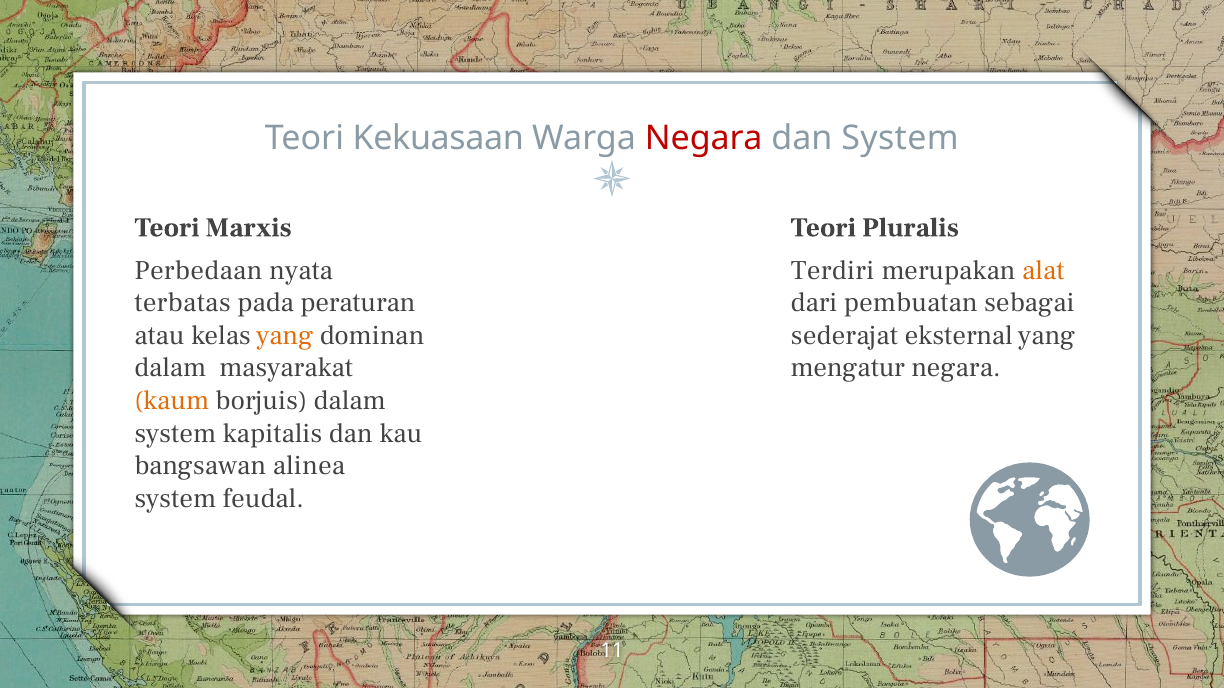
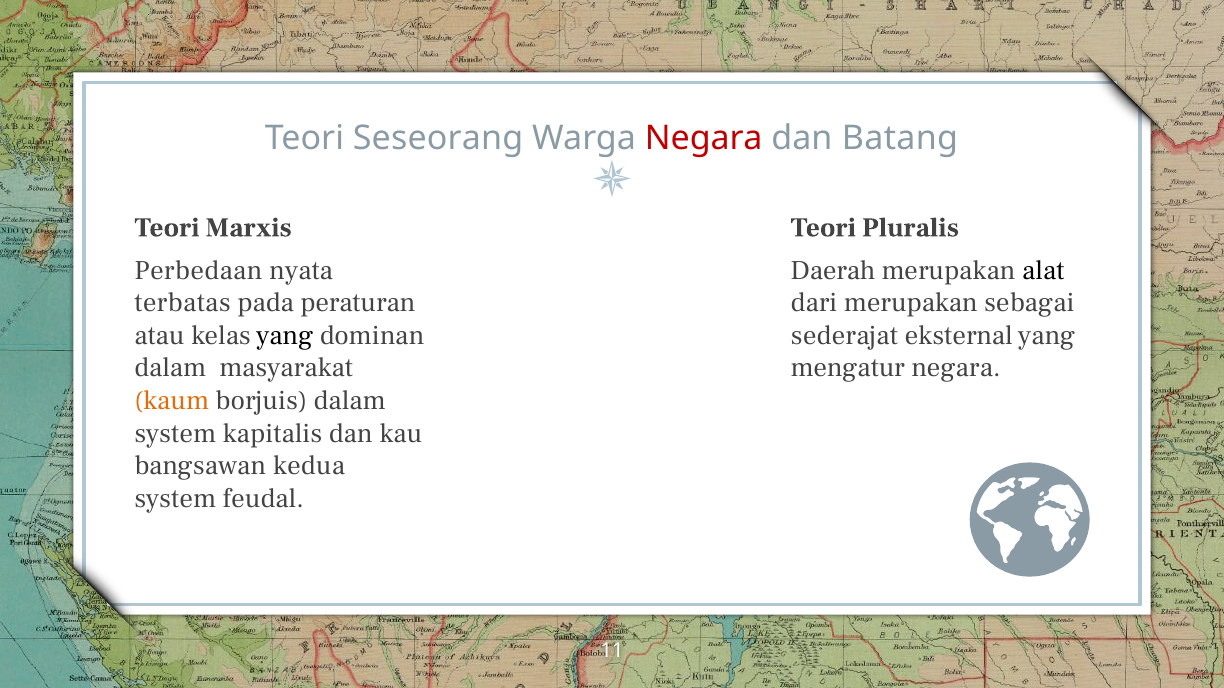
Kekuasaan: Kekuasaan -> Seseorang (438, 138)
dan System: System -> Batang (900, 138)
Terdiri: Terdiri -> Daerah (833, 270)
alat colour: orange -> black (1043, 270)
dari pembuatan: pembuatan -> merupakan (911, 303)
yang colour: orange -> black (285, 336)
alinea: alinea -> kedua (309, 466)
